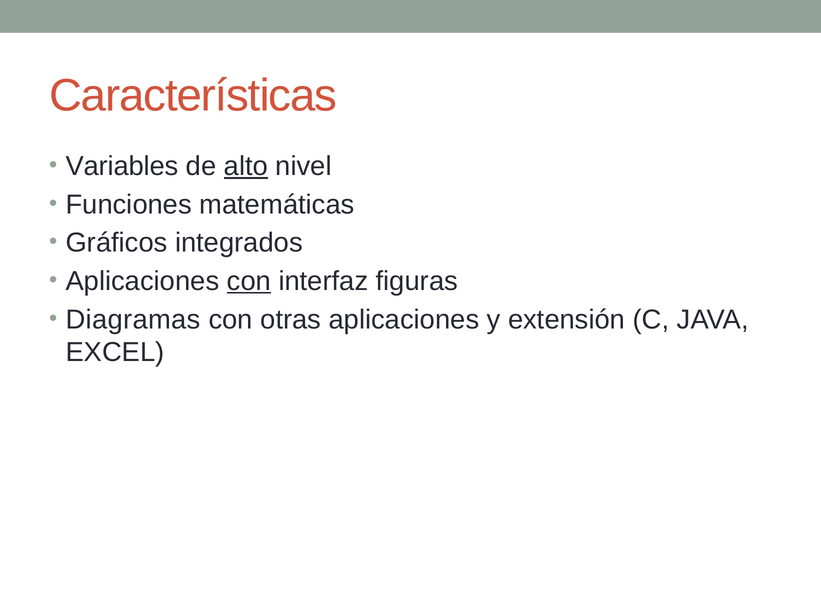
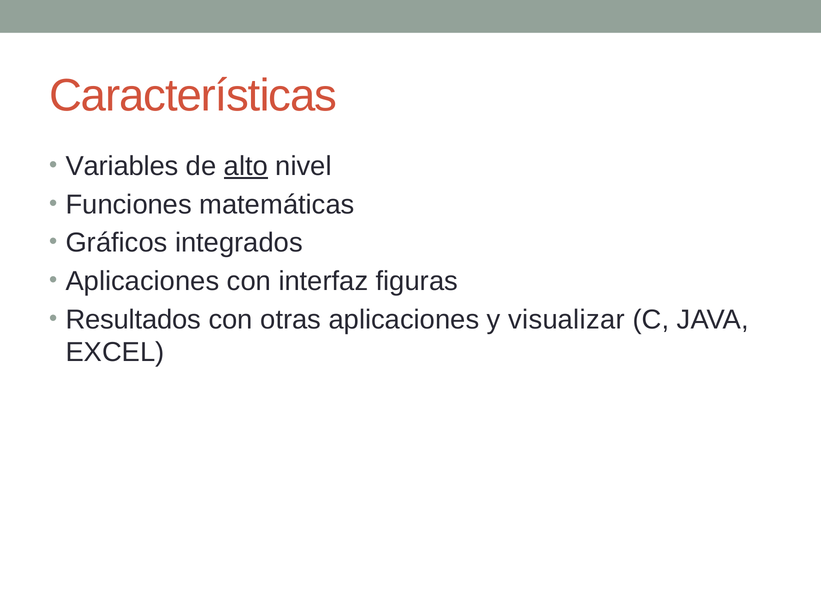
con underline: present -> none (249, 281)
Diagramas: Diagramas -> Resultados (133, 319)
extensión: extensión -> visualizar (566, 319)
